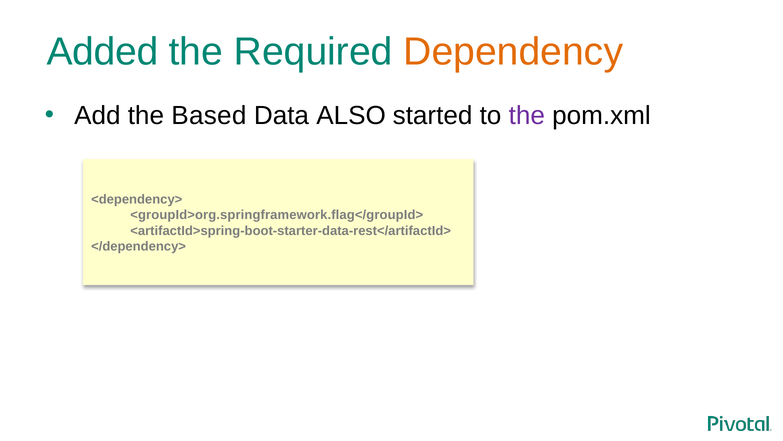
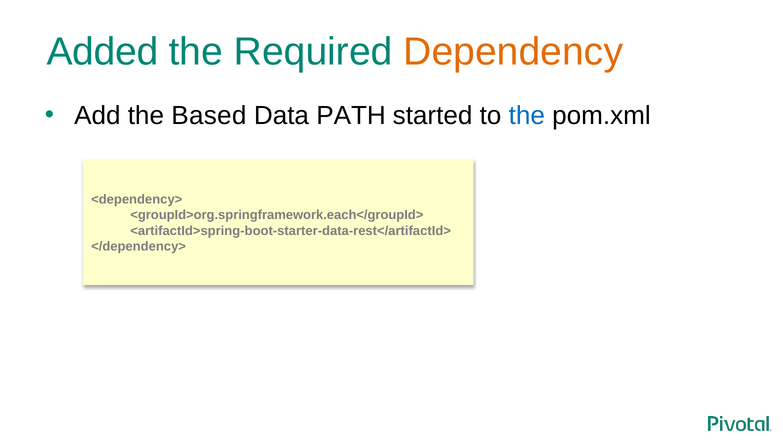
ALSO: ALSO -> PATH (351, 115)
the colour: purple -> blue (527, 115)
<groupId>org.springframework.flag</groupId>: <groupId>org.springframework.flag</groupId> -> <groupId>org.springframework.each</groupId> (277, 215)
